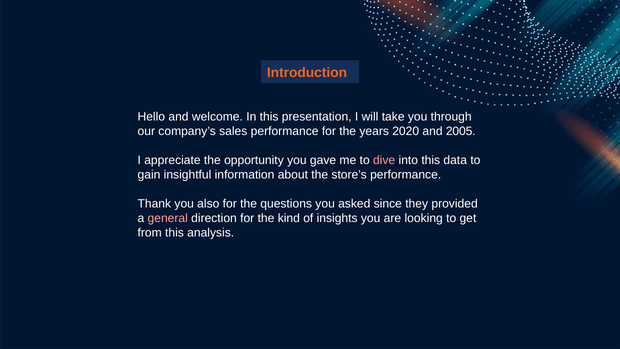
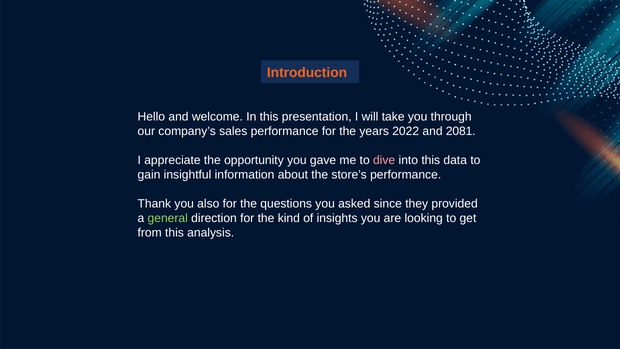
2020: 2020 -> 2022 (406, 131)
2005: 2005 -> 2081 (461, 131)
general colour: pink -> light green (168, 218)
